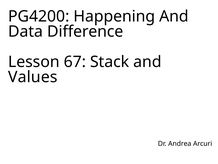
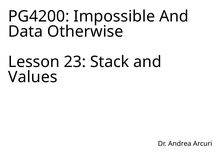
Happening: Happening -> Impossible (114, 16)
Difference: Difference -> Otherwise (85, 31)
67: 67 -> 23 (75, 62)
